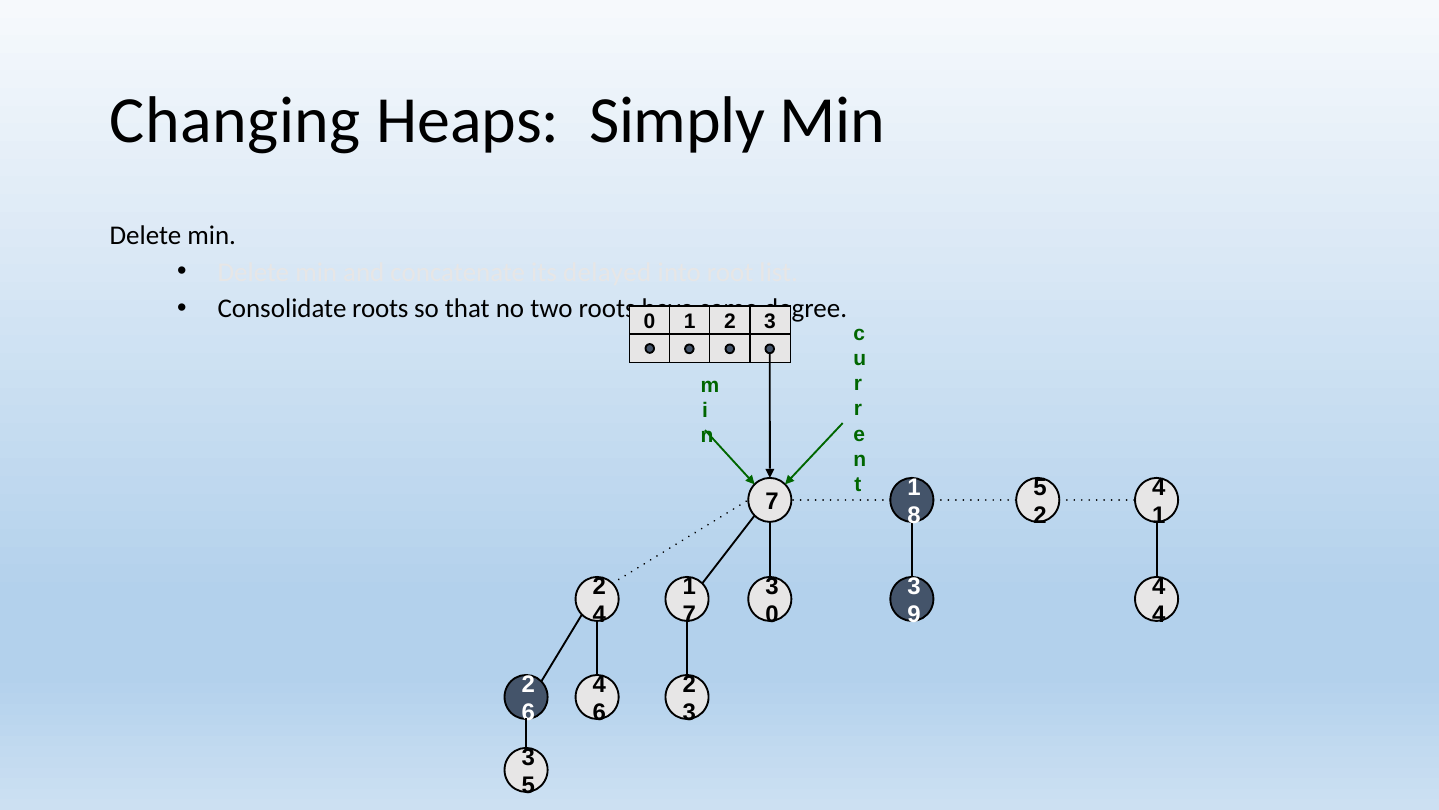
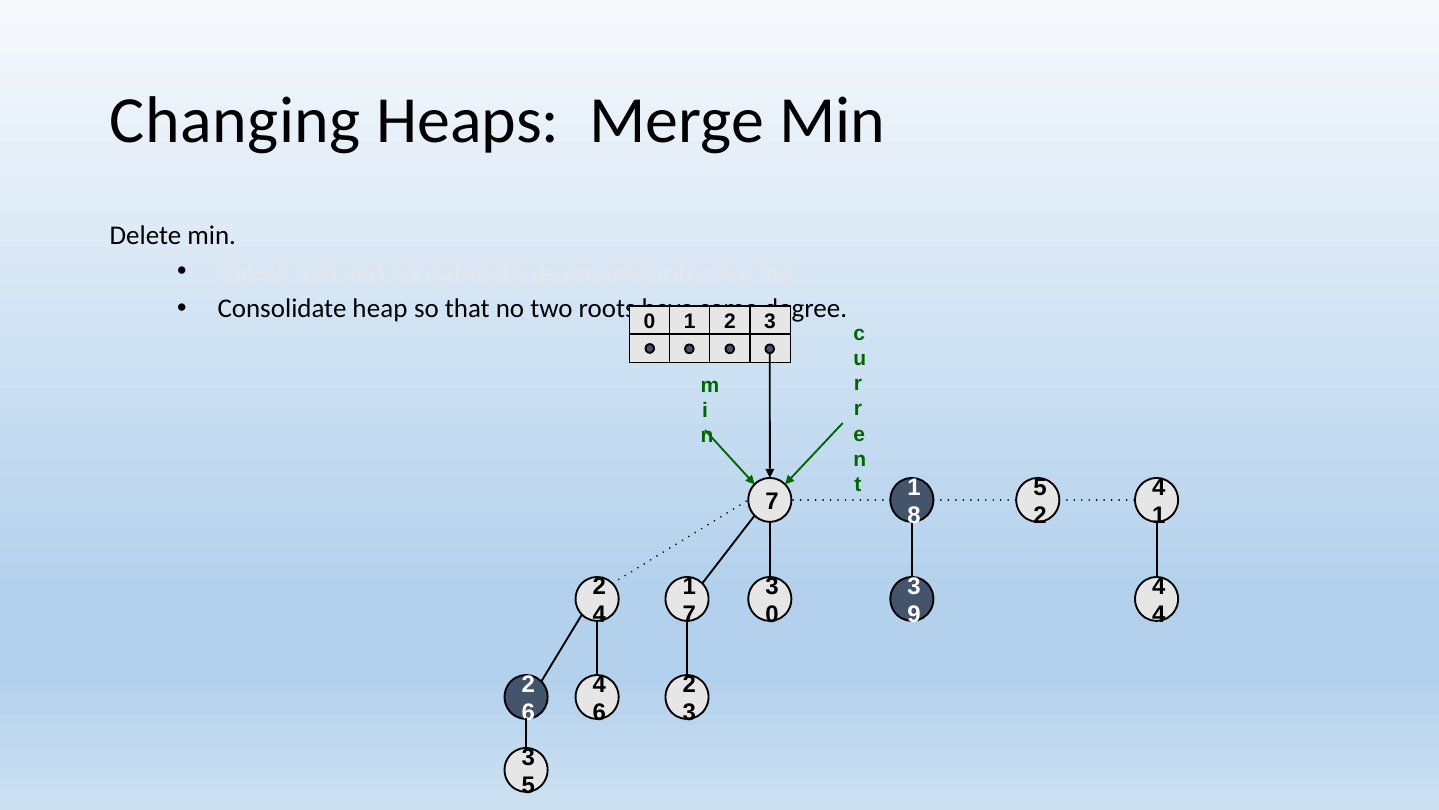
Simply: Simply -> Merge (677, 121)
Consolidate roots: roots -> heap (380, 309)
